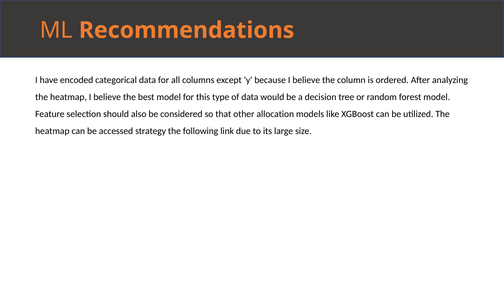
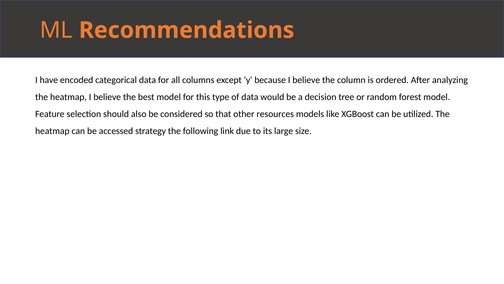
allocation: allocation -> resources (275, 114)
